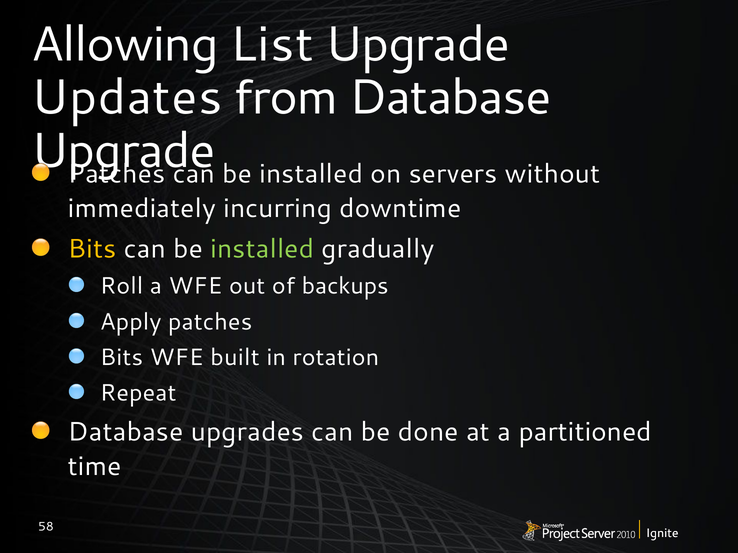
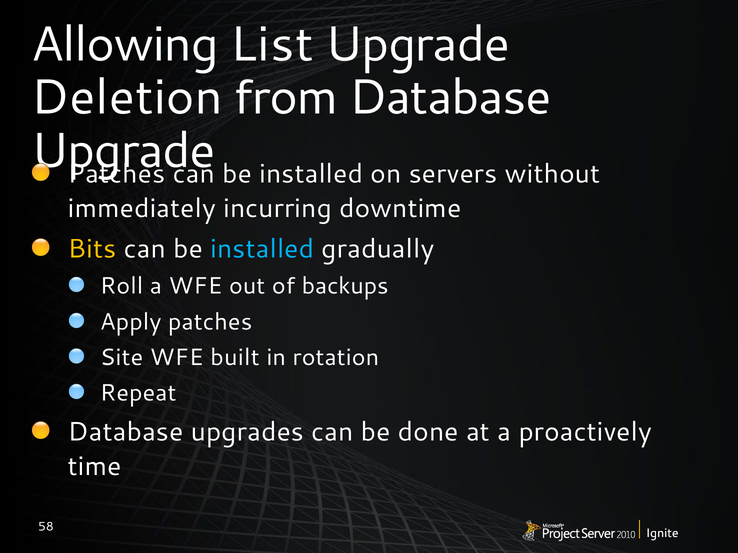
Updates: Updates -> Deletion (127, 98)
installed colour: light green -> light blue (262, 249)
Bits: Bits -> Site (121, 358)
partitioned: partitioned -> proactively (585, 432)
